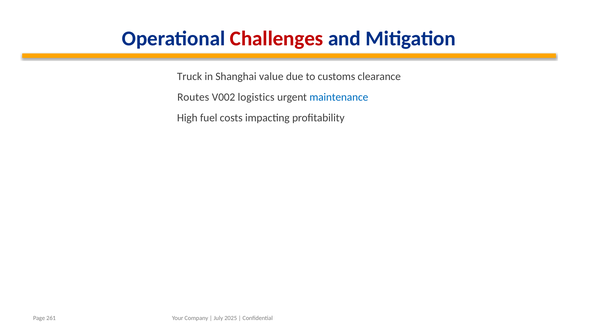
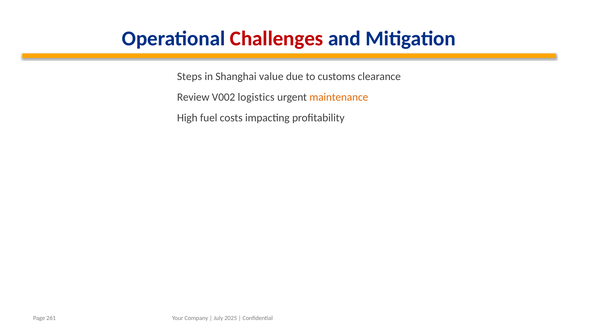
Truck: Truck -> Steps (190, 76)
Routes: Routes -> Review (193, 97)
maintenance colour: blue -> orange (339, 97)
